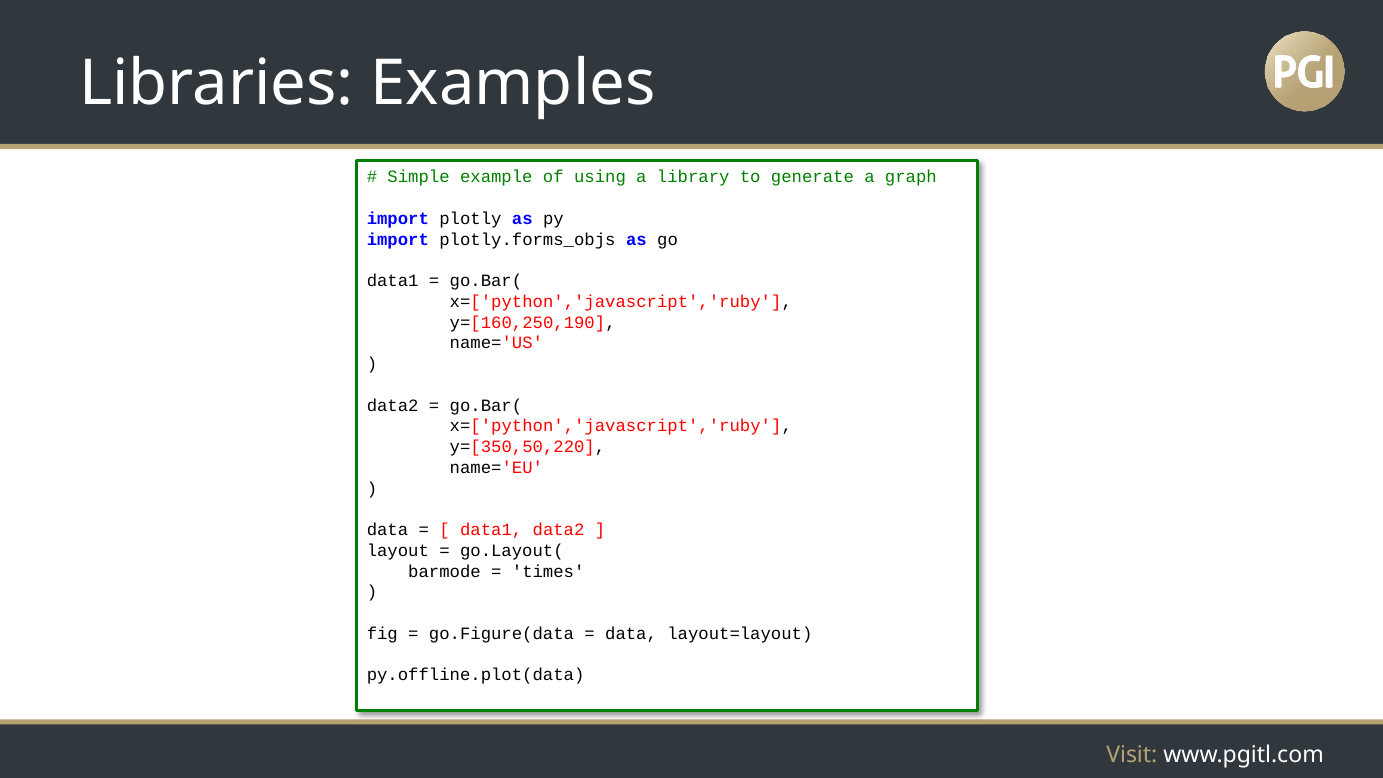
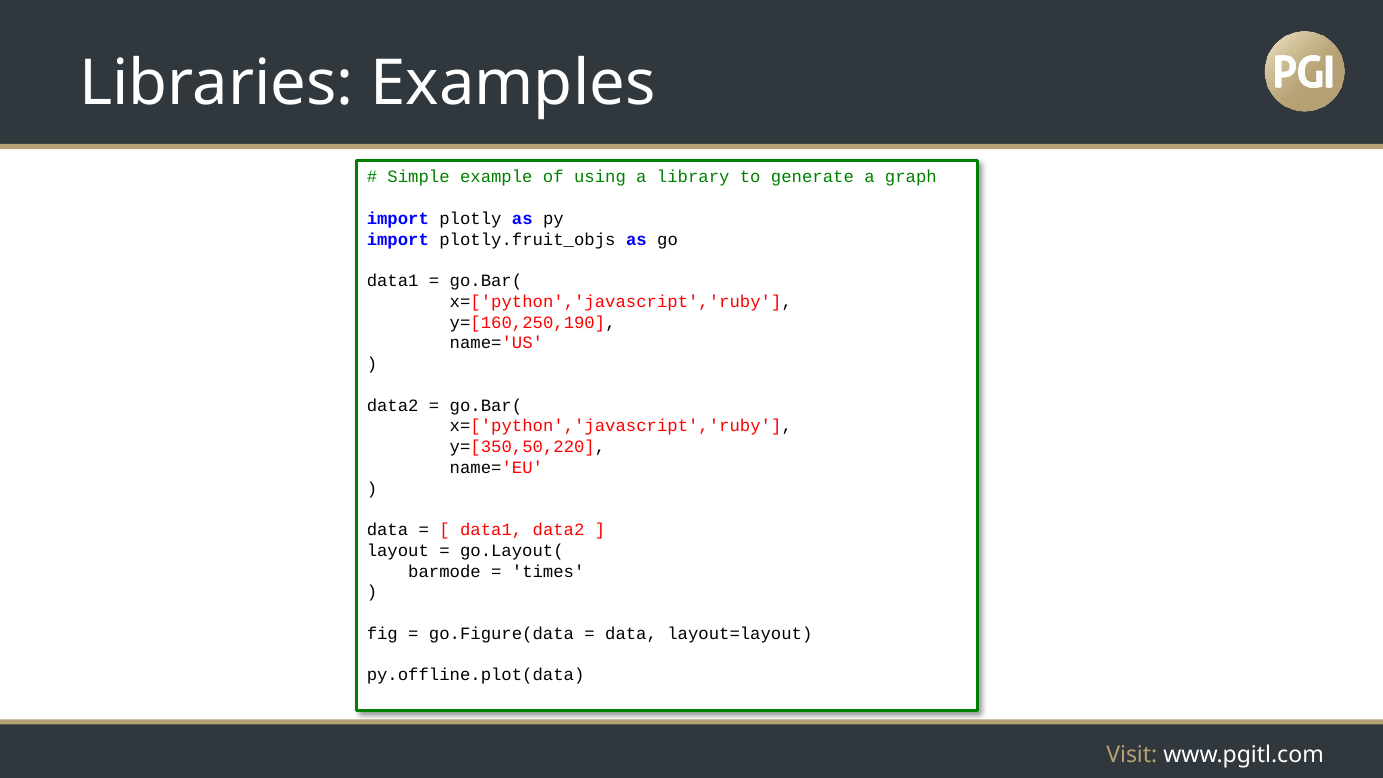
plotly.forms_objs: plotly.forms_objs -> plotly.fruit_objs (527, 239)
